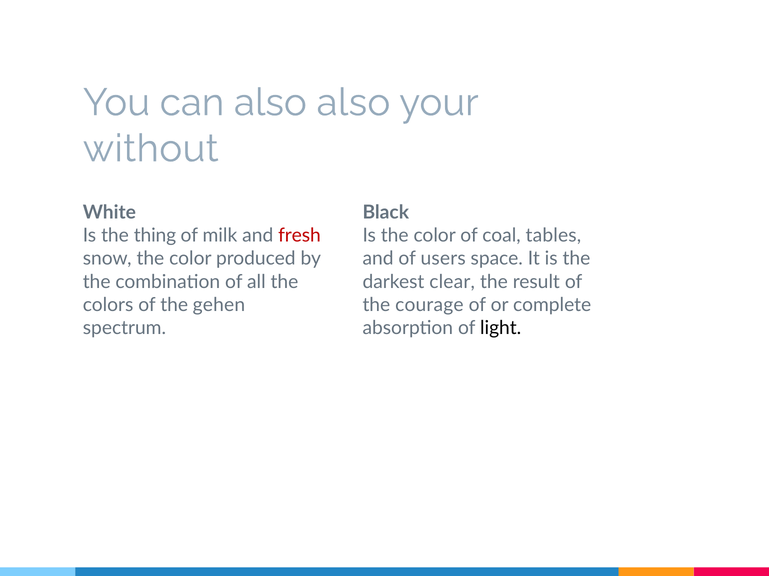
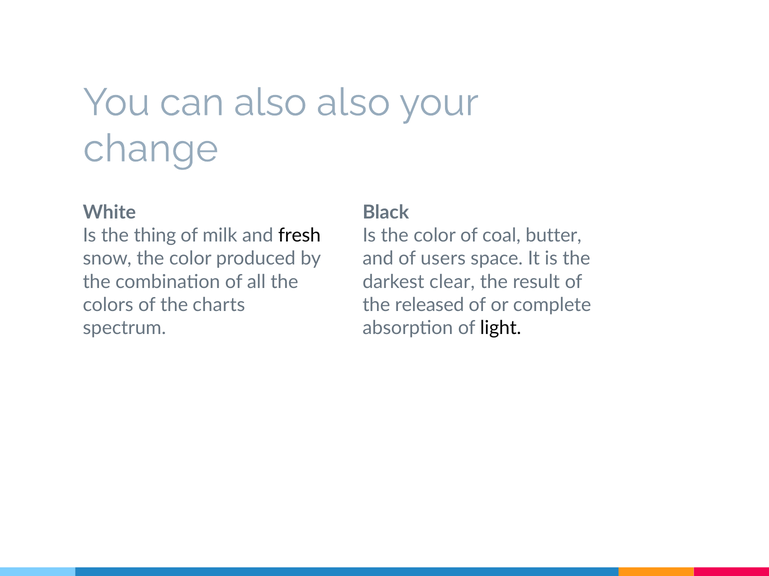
without: without -> change (151, 149)
fresh colour: red -> black (299, 236)
tables: tables -> butter (554, 236)
gehen: gehen -> charts (219, 305)
courage: courage -> released (430, 305)
